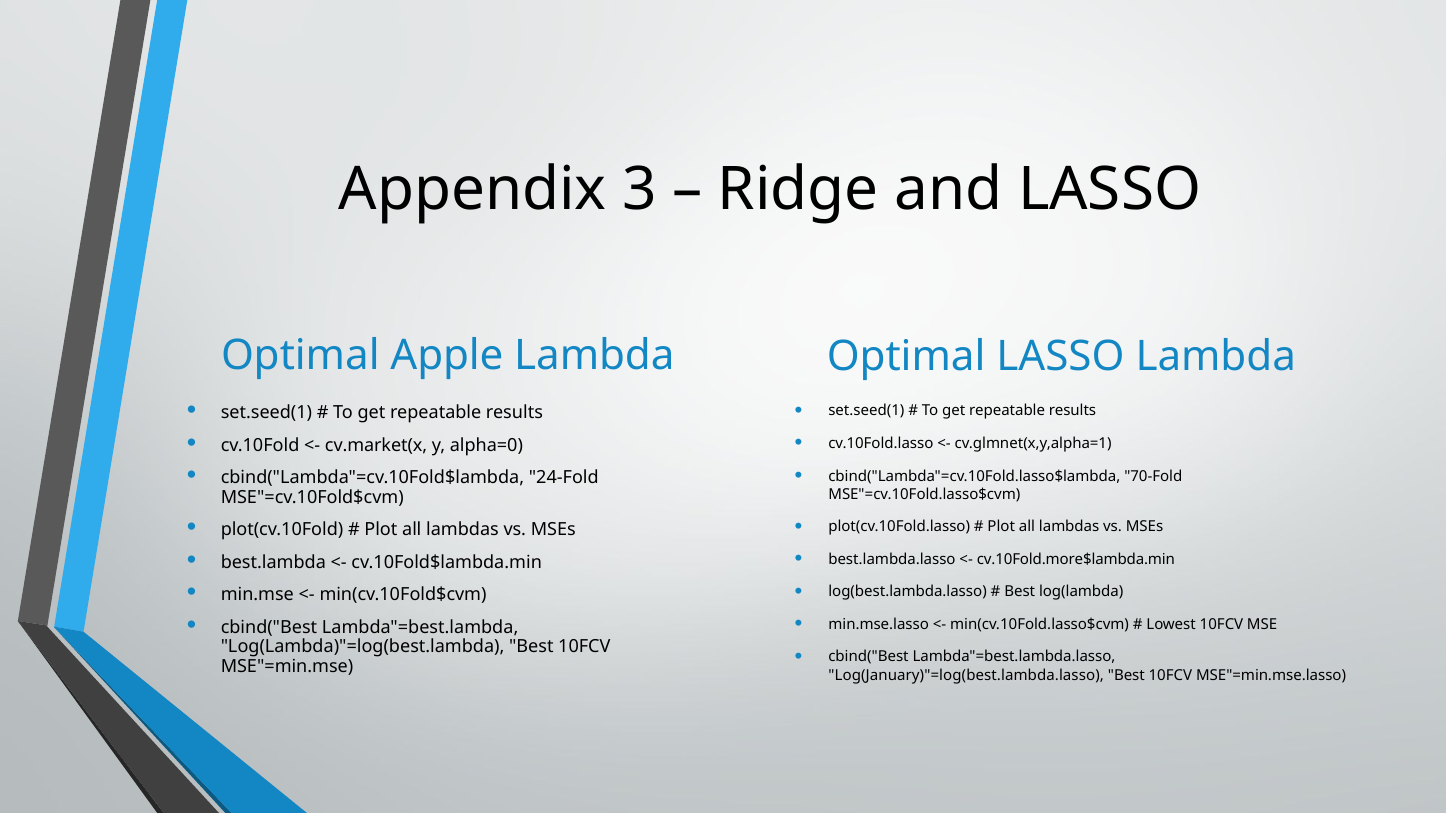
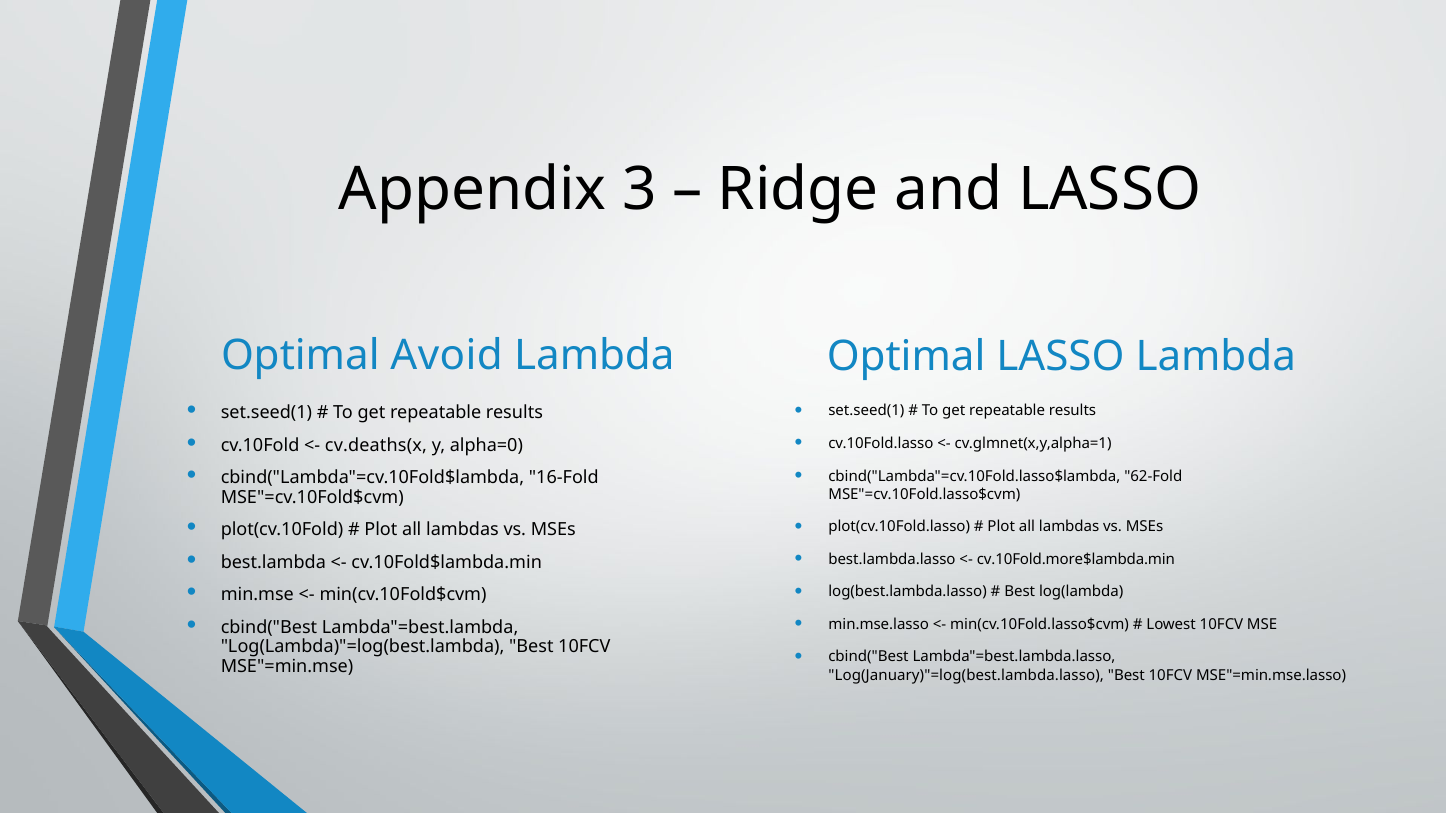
Apple: Apple -> Avoid (447, 356)
cv.market(x: cv.market(x -> cv.deaths(x (376, 446)
24-Fold: 24-Fold -> 16-Fold (564, 478)
70-Fold: 70-Fold -> 62-Fold (1153, 476)
